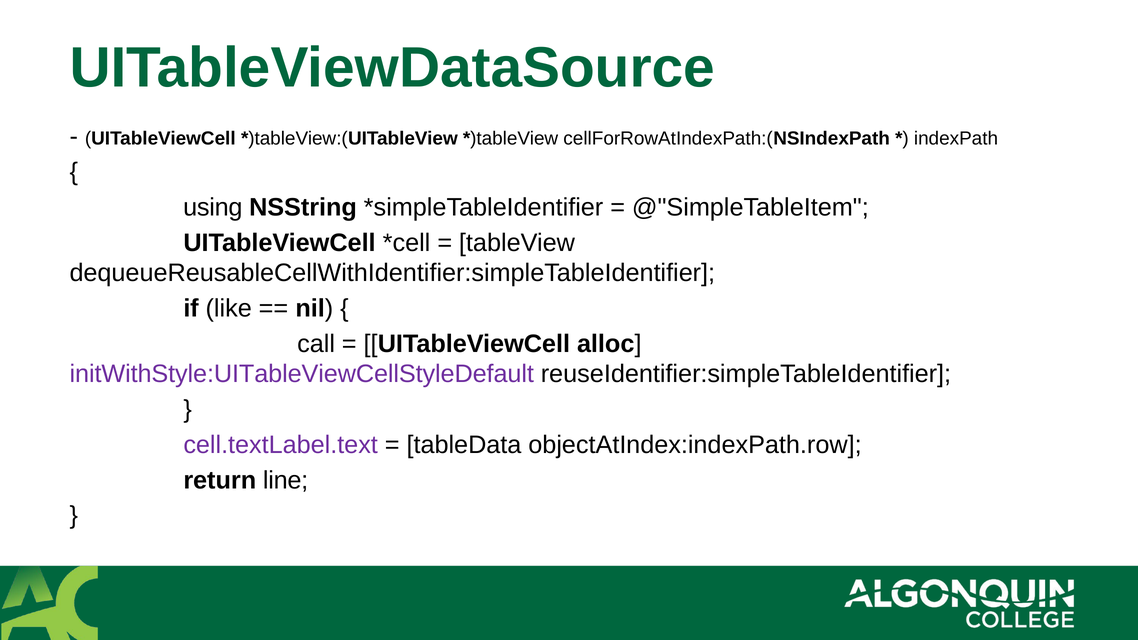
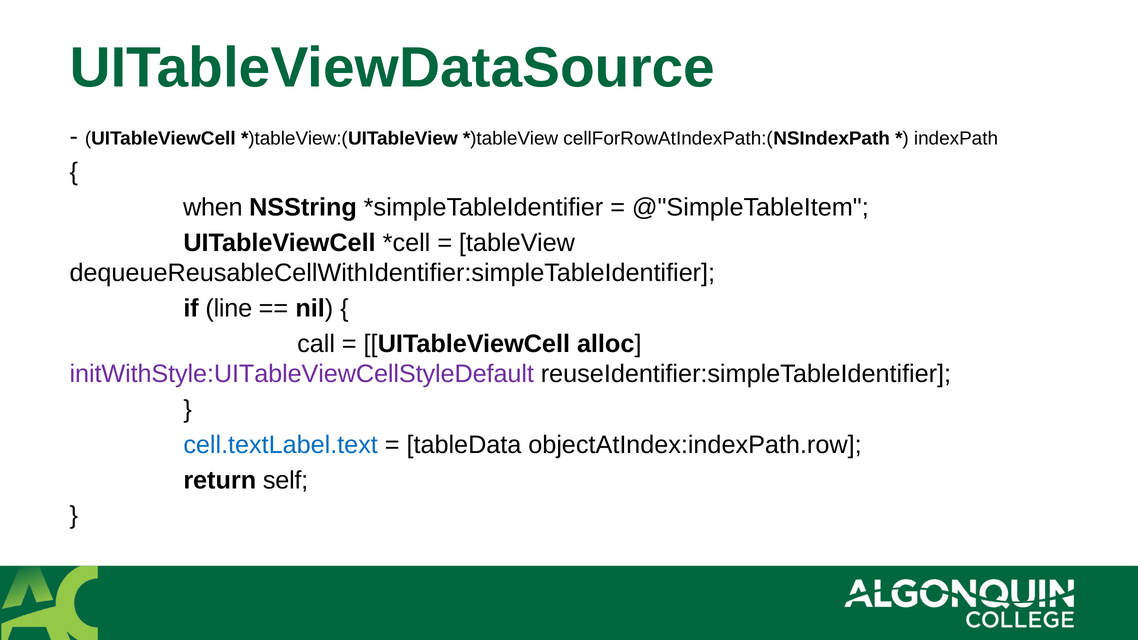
using: using -> when (213, 207)
like: like -> line (229, 308)
cell.textLabel.text colour: purple -> blue (281, 445)
line: line -> self (286, 480)
